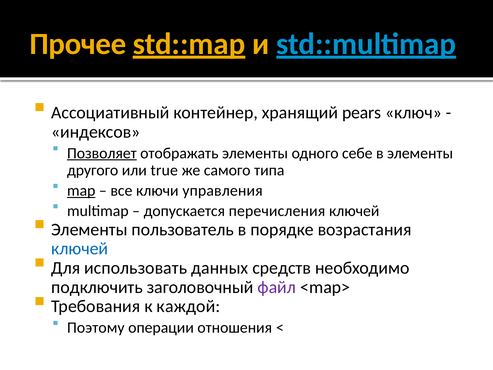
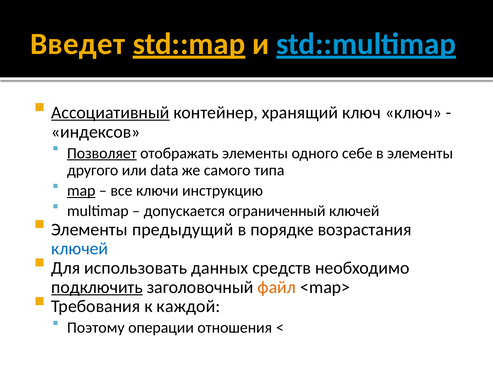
Прочее: Прочее -> Введет (78, 44)
Ассоциативный underline: none -> present (110, 113)
хранящий pears: pears -> ключ (361, 113)
true: true -> data (164, 170)
управления: управления -> инструкцию (223, 191)
перечисления: перечисления -> ограниченный (277, 211)
пользователь: пользователь -> предыдущий (183, 229)
подключить underline: none -> present (97, 287)
файл colour: purple -> orange (277, 287)
